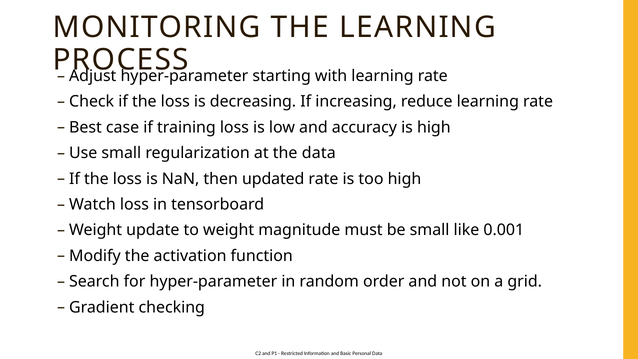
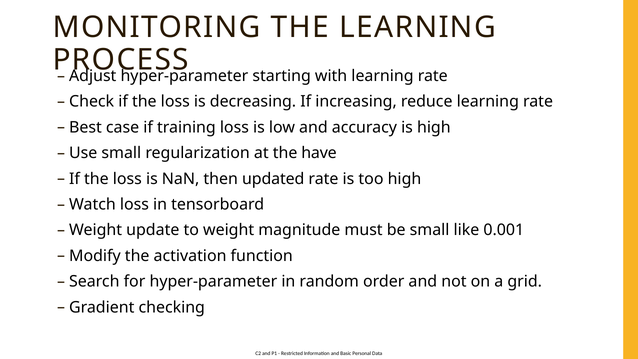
the data: data -> have (319, 153)
